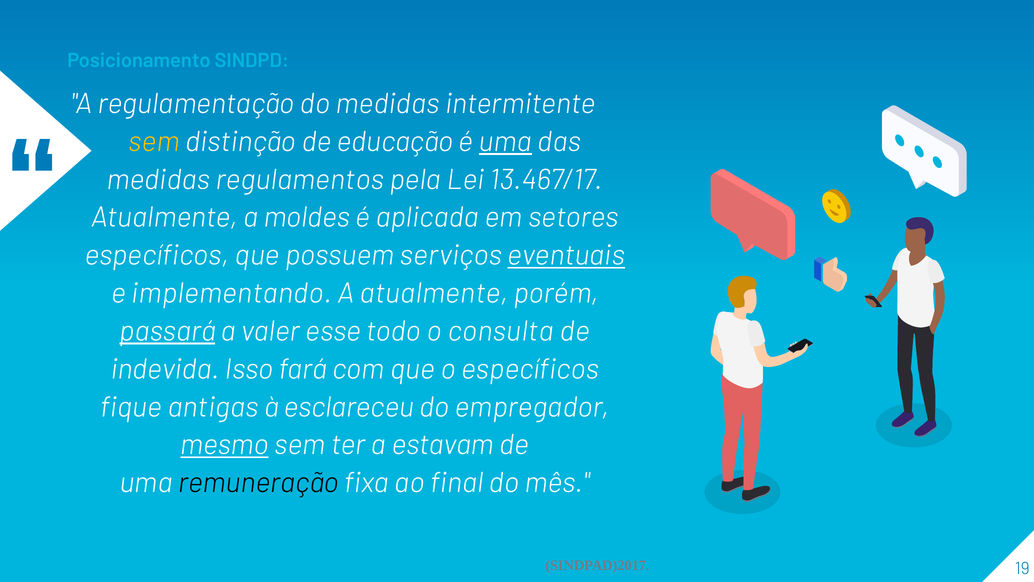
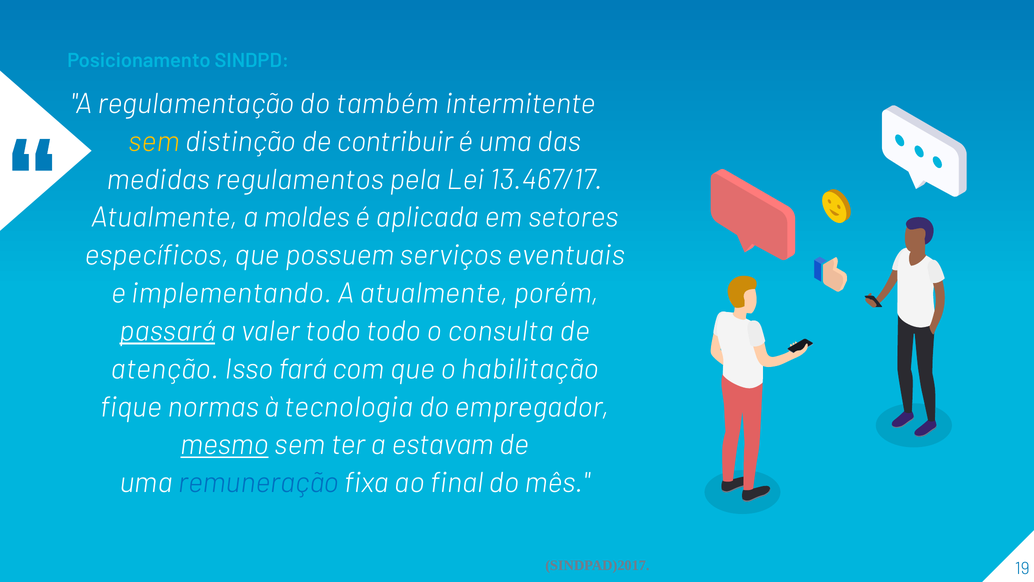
do medidas: medidas -> também (387, 104)
educação: educação -> contribuir (395, 142)
uma underline: present -> none (505, 142)
eventuais underline: present -> none (566, 255)
valer esse: esse -> todo (333, 331)
indevida: indevida -> atenção (165, 369)
o específicos: específicos -> habilitação (530, 369)
antigas: antigas -> normas (213, 407)
esclareceu: esclareceu -> tecnologia (349, 407)
remuneração colour: black -> blue (258, 483)
